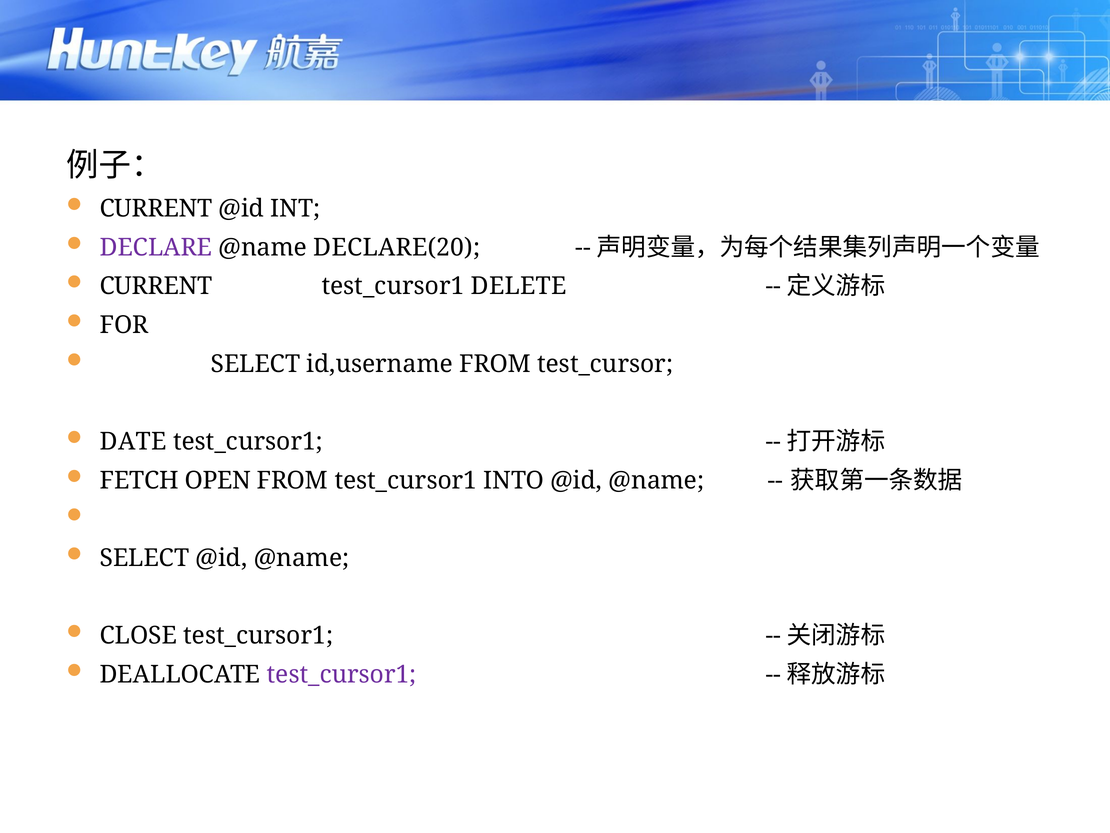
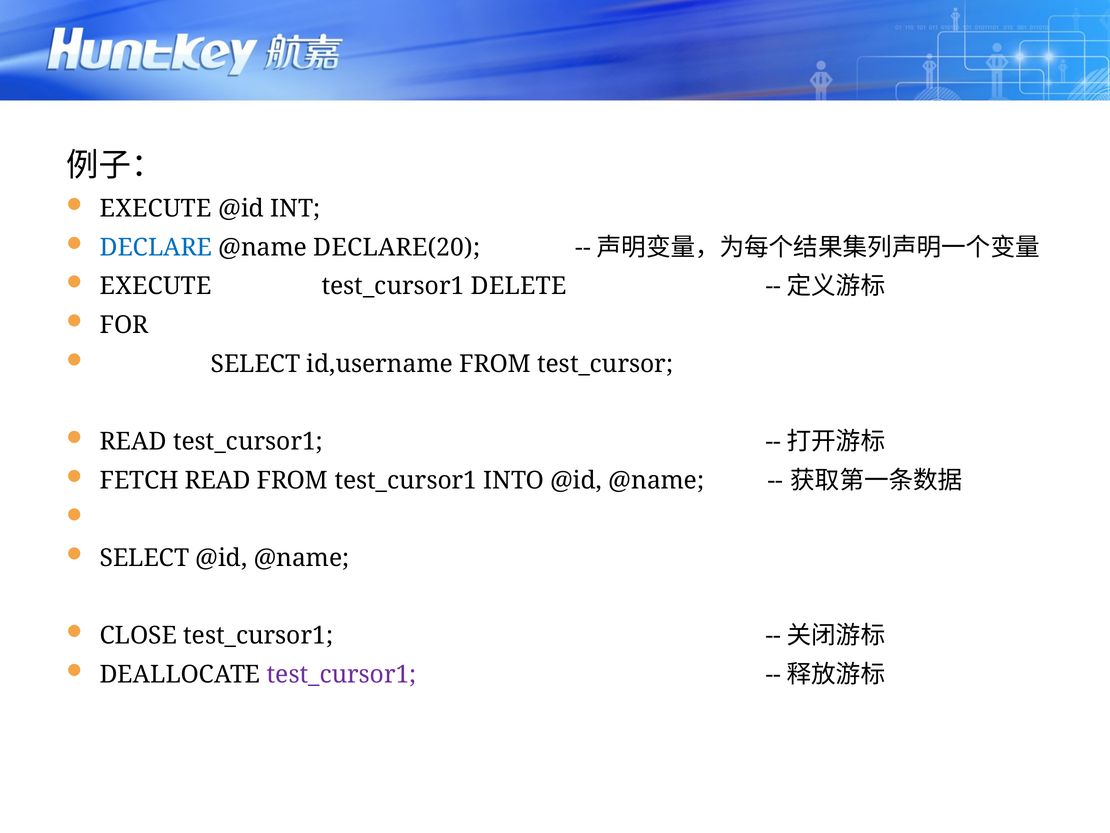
CURRENT: CURRENT -> EXECUTE (156, 208)
DECLARE colour: purple -> blue (156, 247)
CURRENT: CURRENT -> EXECUTE (156, 286)
DATE: DATE -> READ (133, 441)
FETCH OPEN: OPEN -> READ (218, 480)
